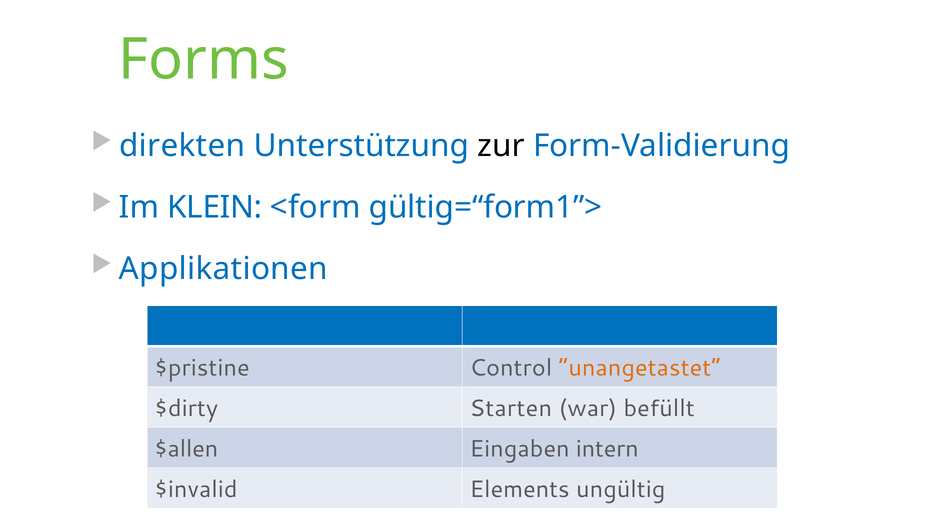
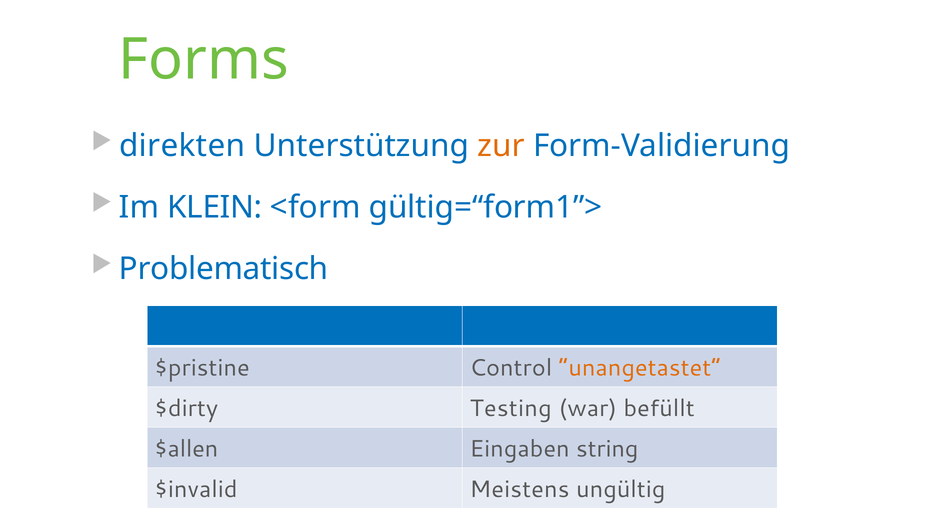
zur colour: black -> orange (501, 146)
Applikationen: Applikationen -> Problematisch (224, 269)
Starten: Starten -> Testing (511, 408)
intern: intern -> string (607, 449)
Elements: Elements -> Meistens (519, 490)
